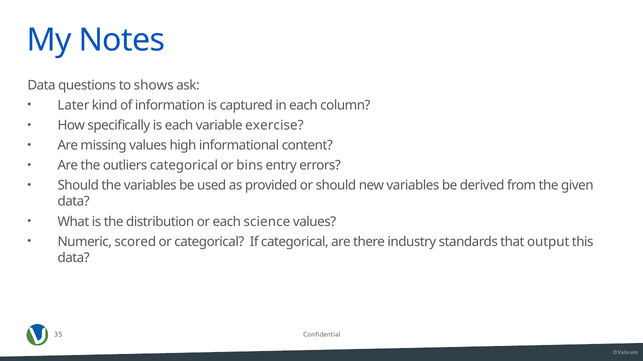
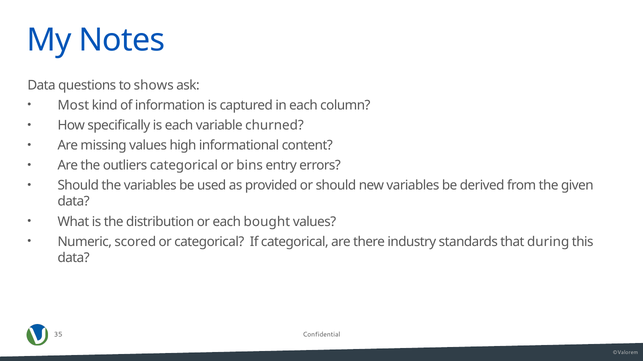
Later: Later -> Most (73, 105)
exercise: exercise -> churned (274, 126)
science: science -> bought (267, 222)
output: output -> during (548, 242)
